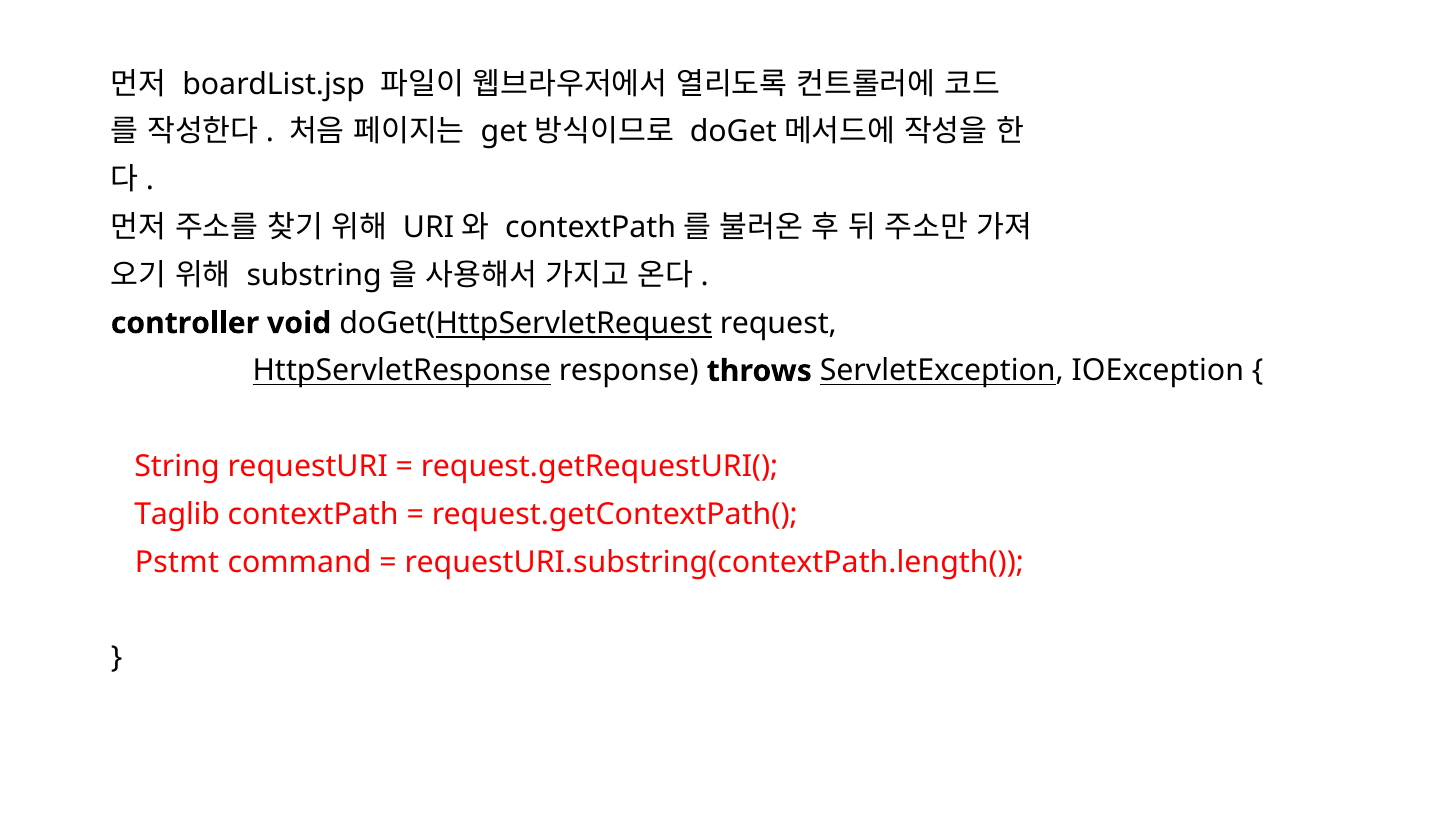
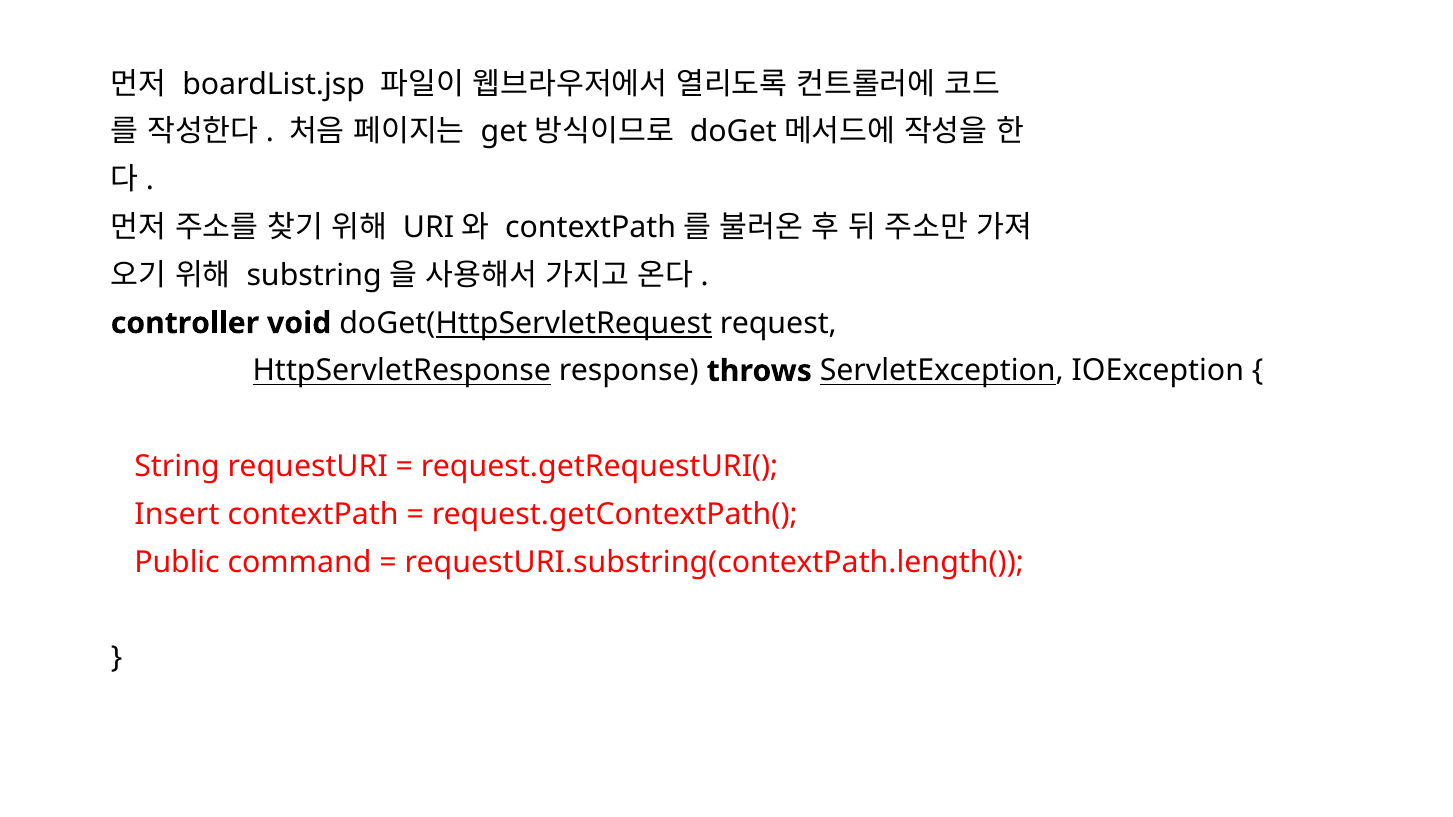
Taglib: Taglib -> Insert (177, 515)
Pstmt: Pstmt -> Public (177, 562)
